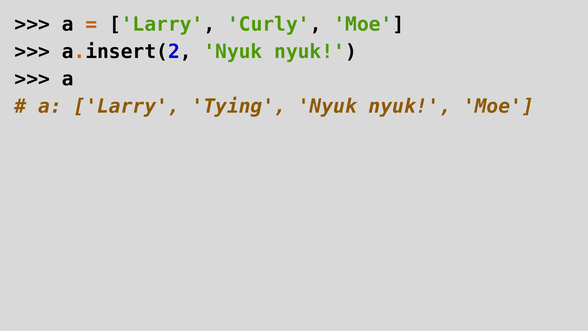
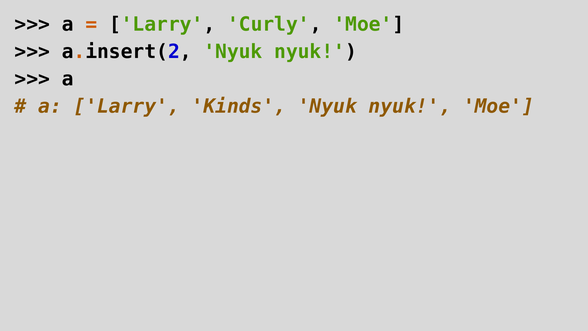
Tying: Tying -> Kinds (239, 106)
